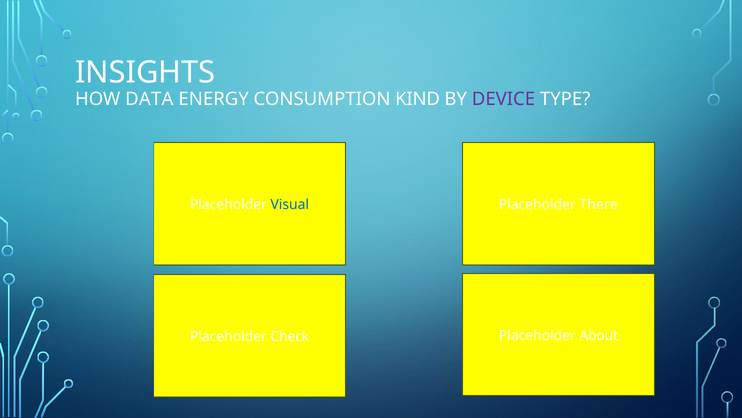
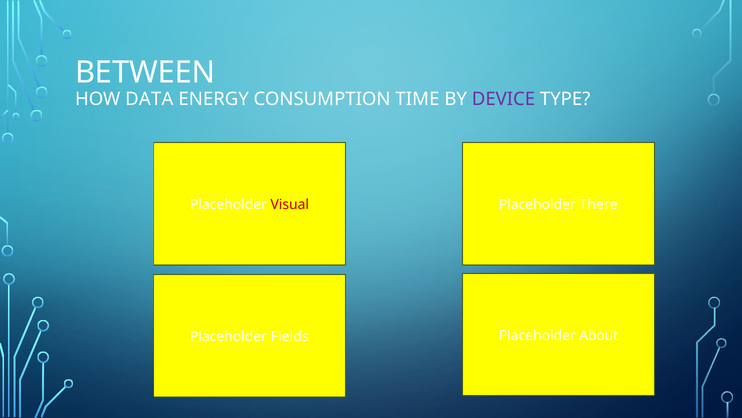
INSIGHTS: INSIGHTS -> BETWEEN (145, 72)
KIND: KIND -> TIME (417, 99)
Visual colour: blue -> red (290, 204)
Check: Check -> Fields (290, 336)
